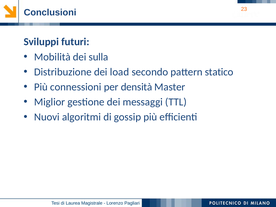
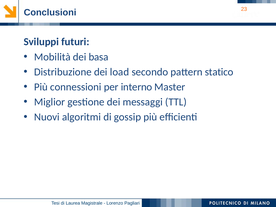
sulla: sulla -> basa (99, 57)
densità: densità -> interno (137, 87)
